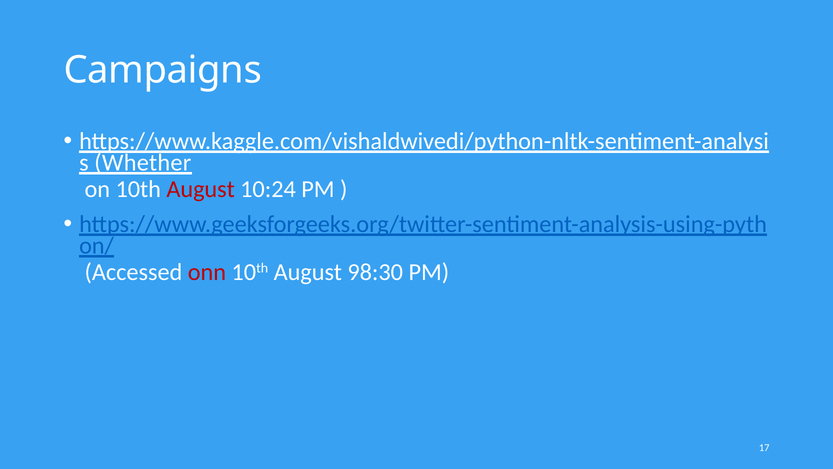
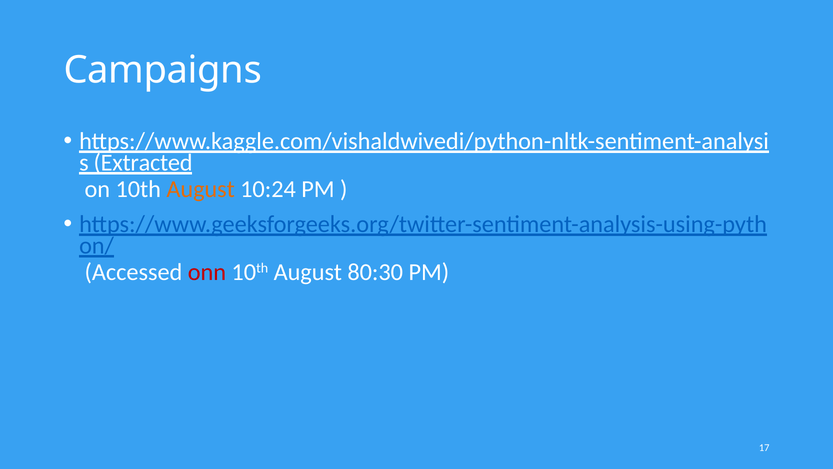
Whether: Whether -> Extracted (143, 163)
August colour: red -> orange (201, 189)
98:30: 98:30 -> 80:30 (375, 272)
